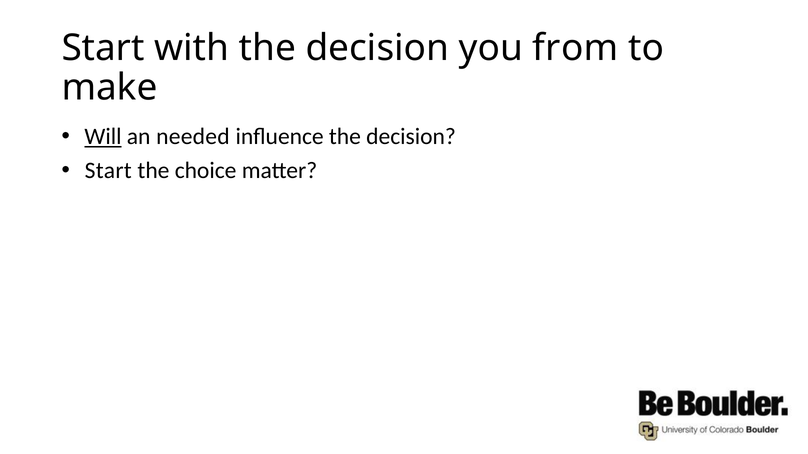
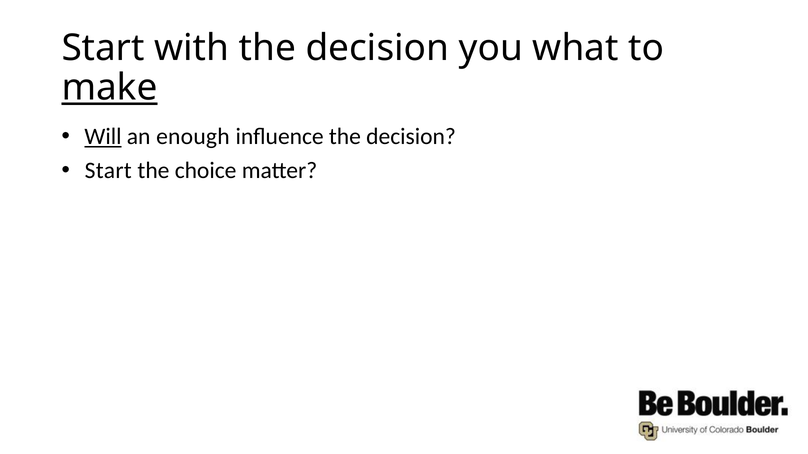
from: from -> what (576, 48)
make underline: none -> present (110, 88)
needed: needed -> enough (193, 137)
